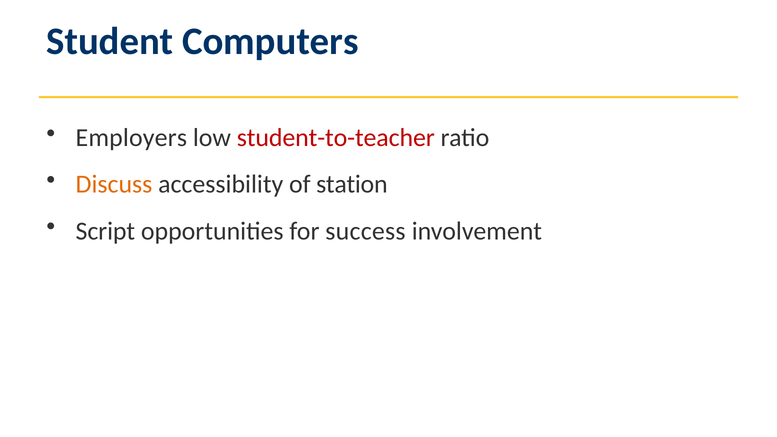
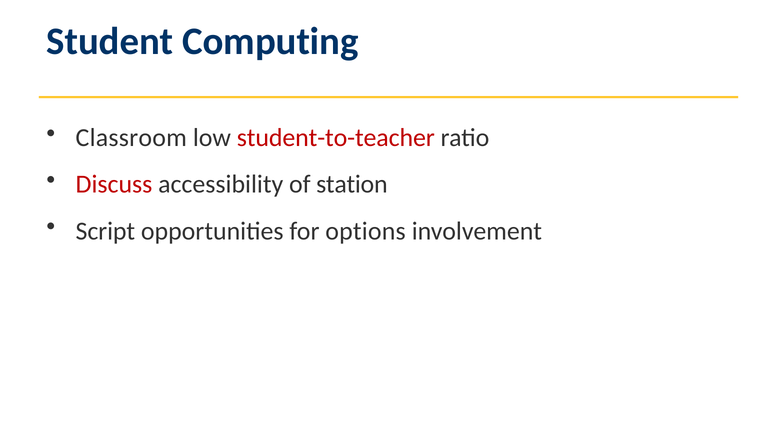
Computers: Computers -> Computing (270, 42)
Employers: Employers -> Classroom (131, 138)
Discuss colour: orange -> red (114, 184)
success: success -> options (366, 231)
